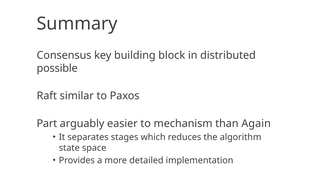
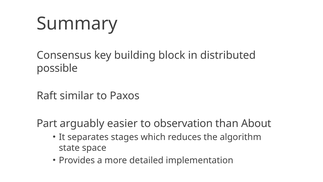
mechanism: mechanism -> observation (183, 123)
Again: Again -> About (256, 123)
